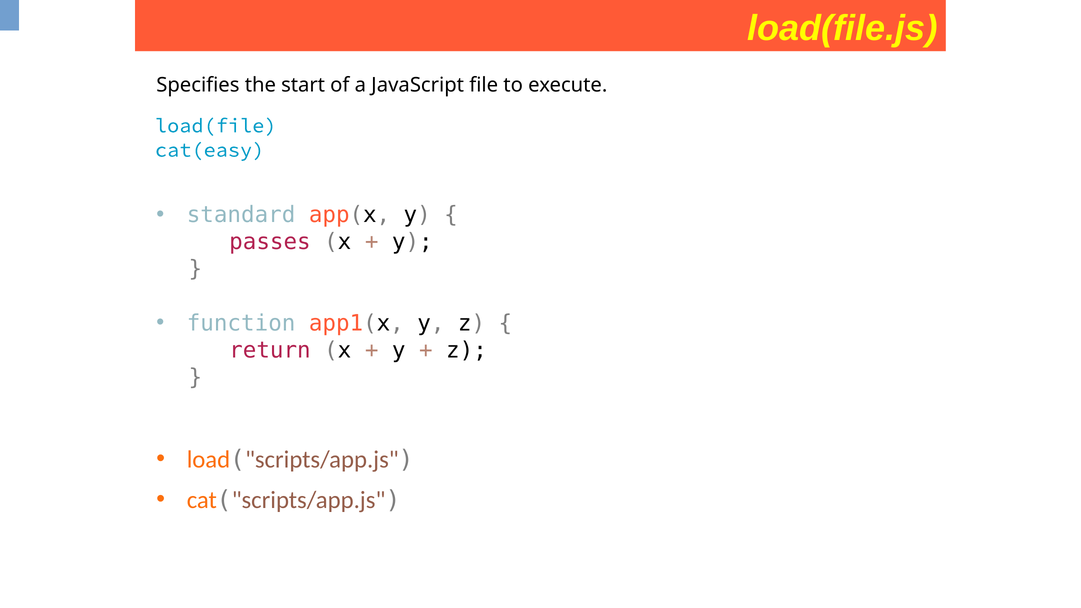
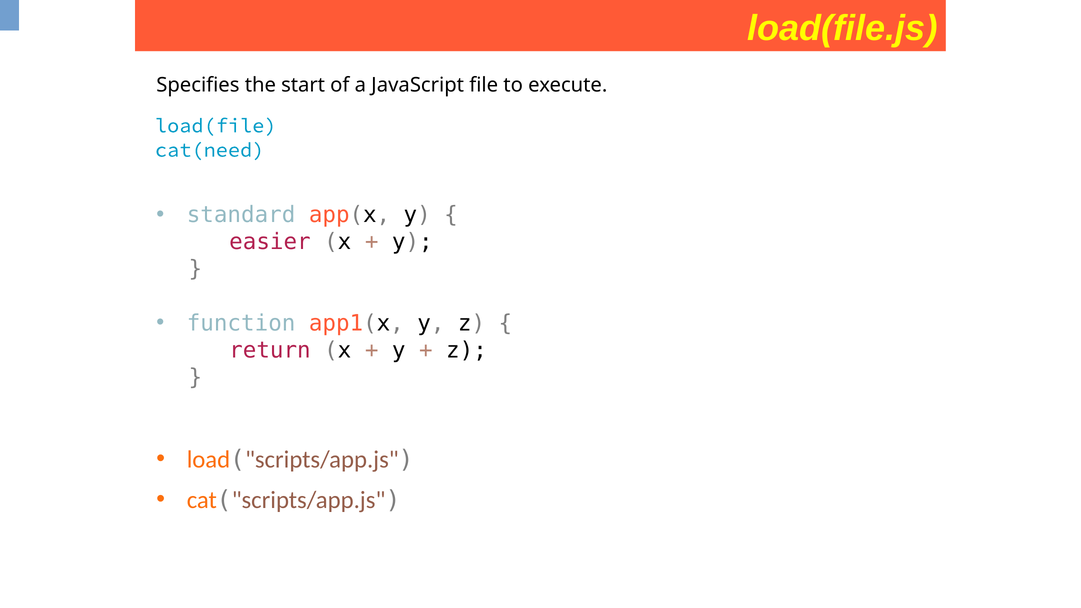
cat(easy: cat(easy -> cat(need (210, 150)
passes: passes -> easier (270, 242)
